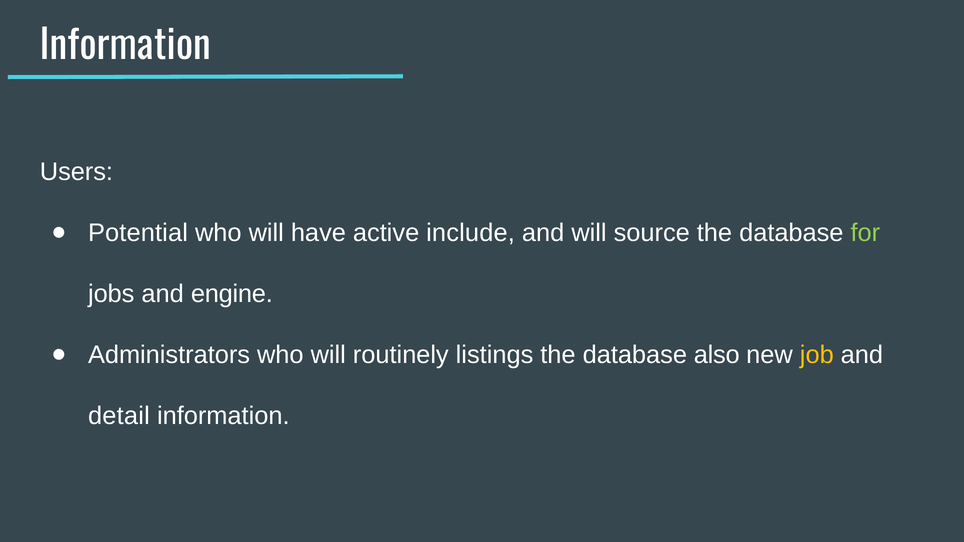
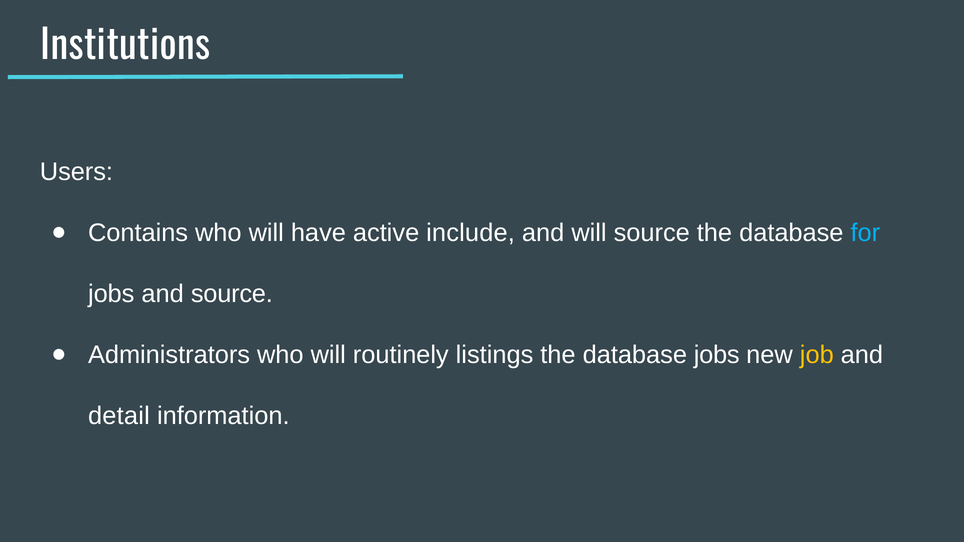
Information: Information -> Institutions (125, 46)
Potential: Potential -> Contains (138, 233)
for colour: light green -> light blue (865, 233)
and engine: engine -> source (232, 294)
database also: also -> jobs (717, 355)
